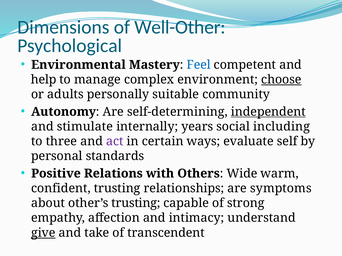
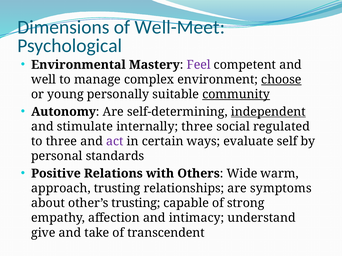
Well-Other: Well-Other -> Well-Meet (180, 27)
Feel colour: blue -> purple (199, 65)
help: help -> well (44, 80)
adults: adults -> young (65, 95)
community underline: none -> present (236, 95)
internally years: years -> three (197, 127)
including: including -> regulated (282, 127)
confident: confident -> approach (61, 189)
give underline: present -> none (43, 233)
